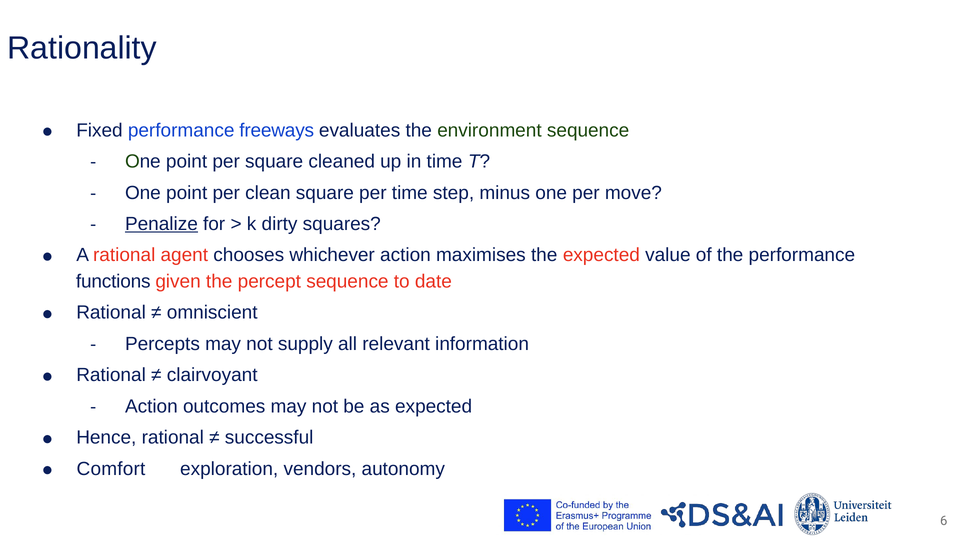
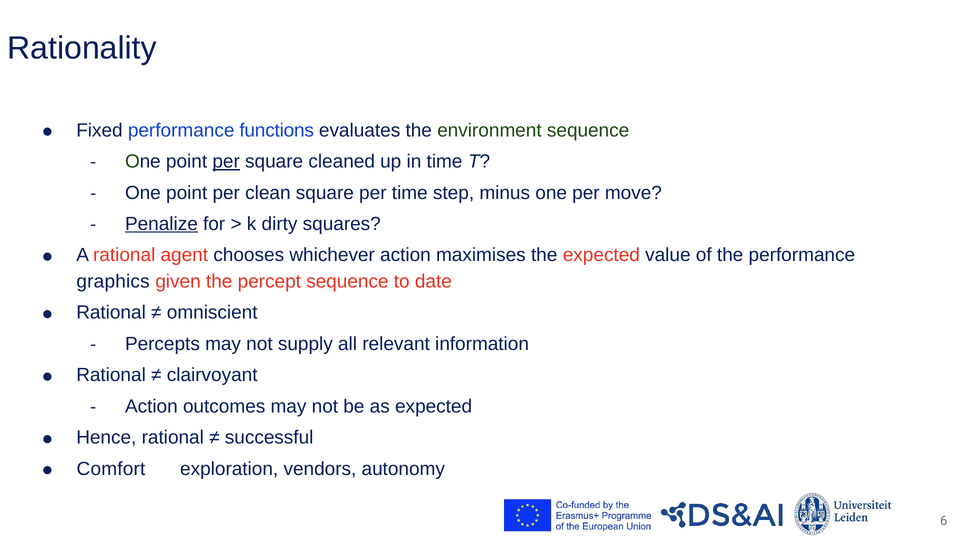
freeways: freeways -> functions (277, 130)
per underline: none -> present (226, 162)
functions: functions -> graphics (113, 282)
